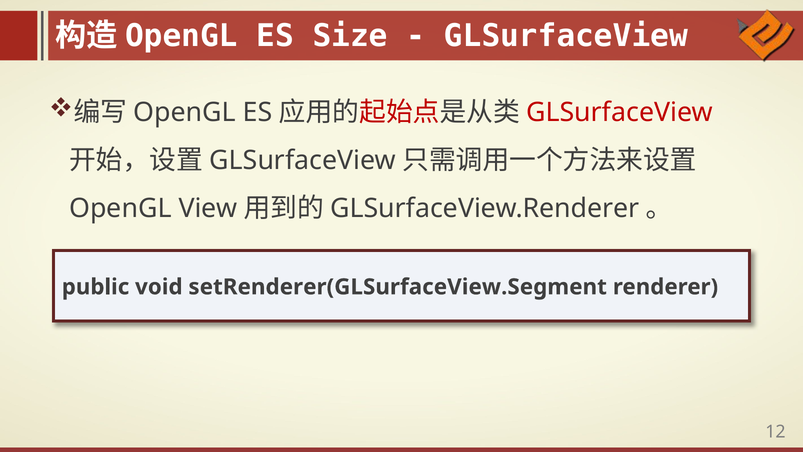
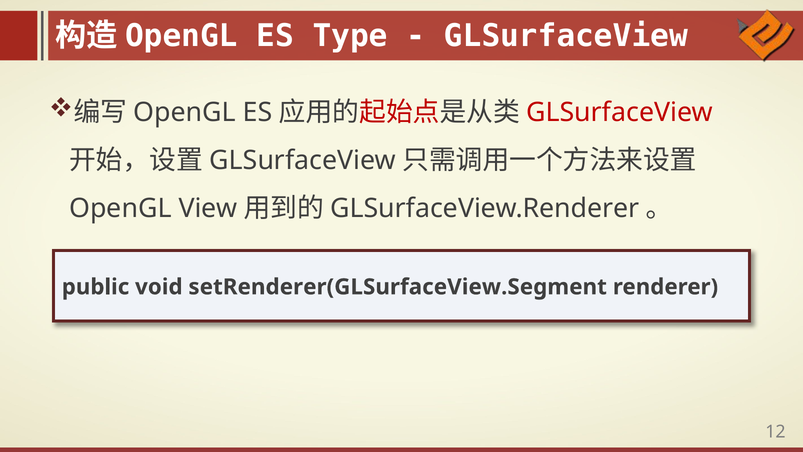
Size: Size -> Type (350, 36)
